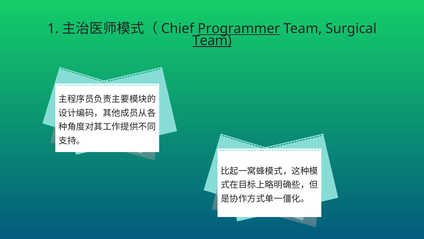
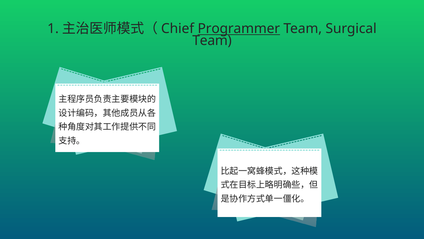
Team underline: present -> none (212, 40)
